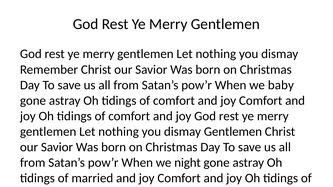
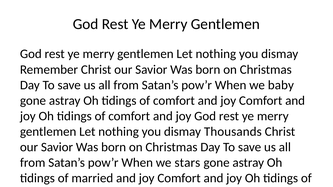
dismay Gentlemen: Gentlemen -> Thousands (233, 132)
night: night -> stars (187, 163)
